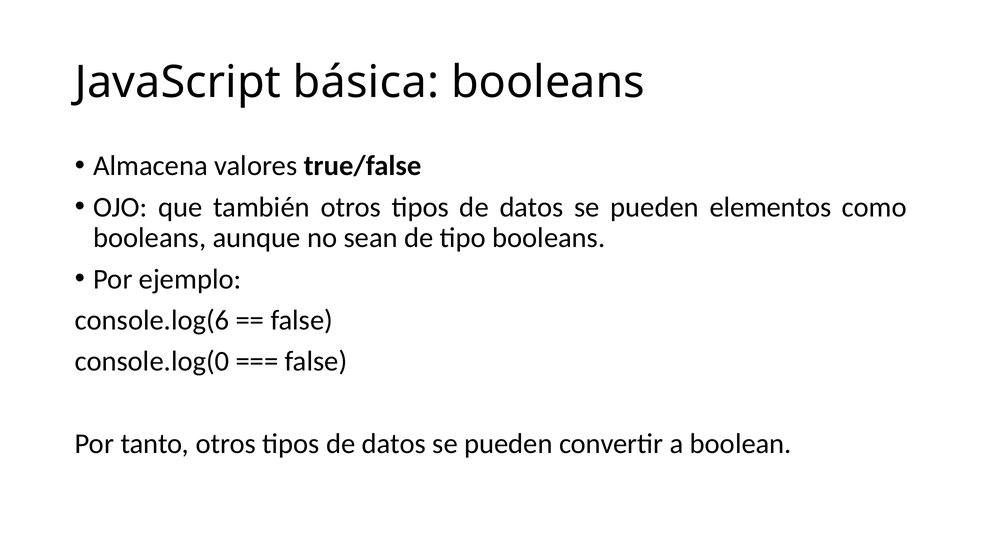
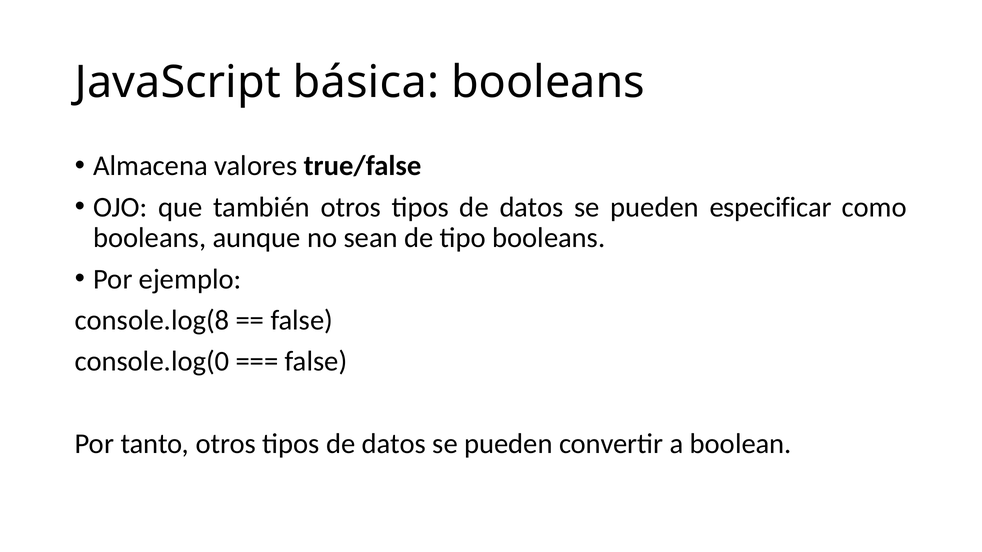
elementos: elementos -> especificar (771, 207)
console.log(6: console.log(6 -> console.log(8 (152, 320)
